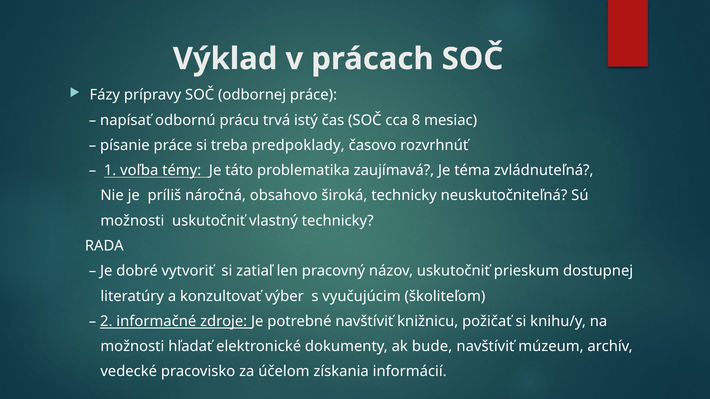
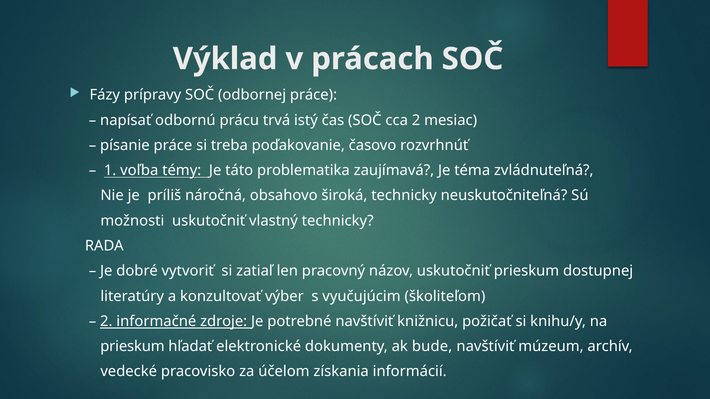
cca 8: 8 -> 2 (416, 120)
predpoklady: predpoklady -> poďakovanie (298, 145)
možnosti: možnosti -> prieskum (132, 347)
